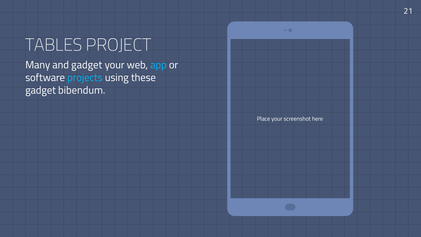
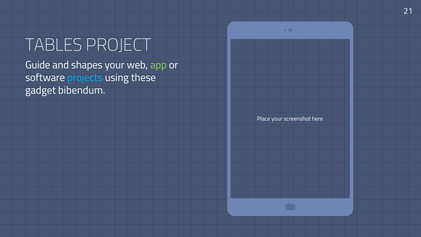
Many: Many -> Guide (38, 65)
and gadget: gadget -> shapes (87, 65)
app colour: light blue -> light green (158, 65)
